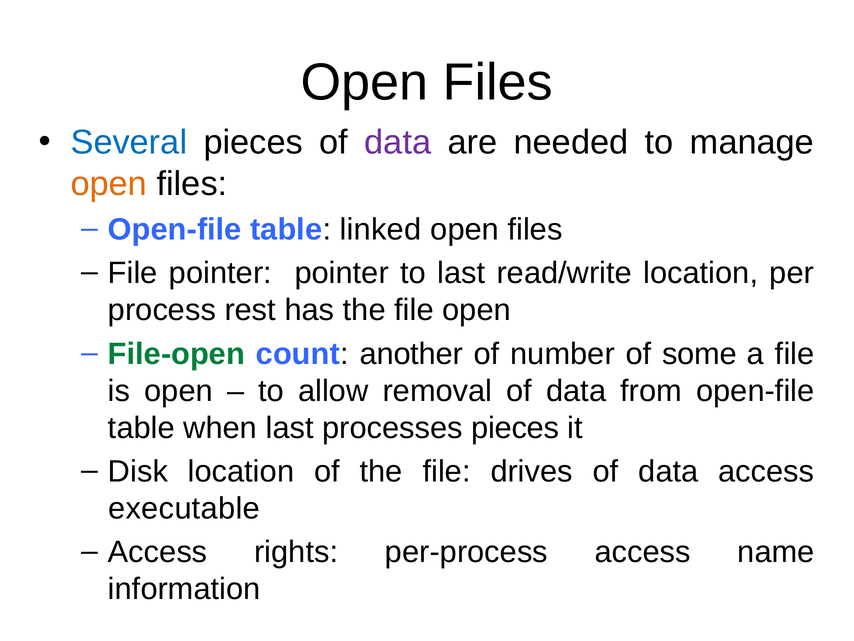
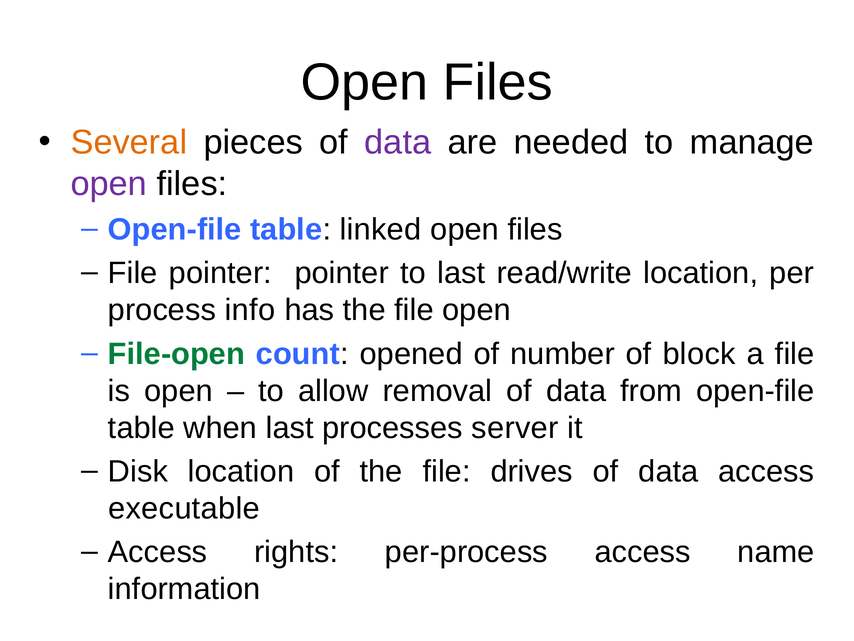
Several colour: blue -> orange (129, 142)
open colour: orange -> purple (109, 184)
rest: rest -> info (250, 310)
another: another -> opened (411, 354)
some: some -> block (699, 354)
processes pieces: pieces -> server (515, 428)
